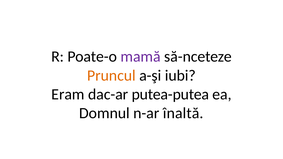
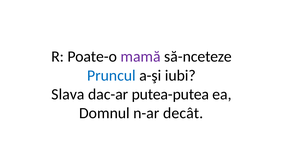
Pruncul colour: orange -> blue (111, 76)
Eram: Eram -> Slava (68, 94)
înaltă: înaltă -> decât (183, 113)
